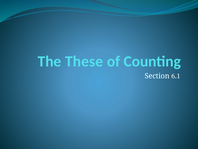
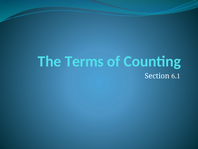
These: These -> Terms (84, 61)
